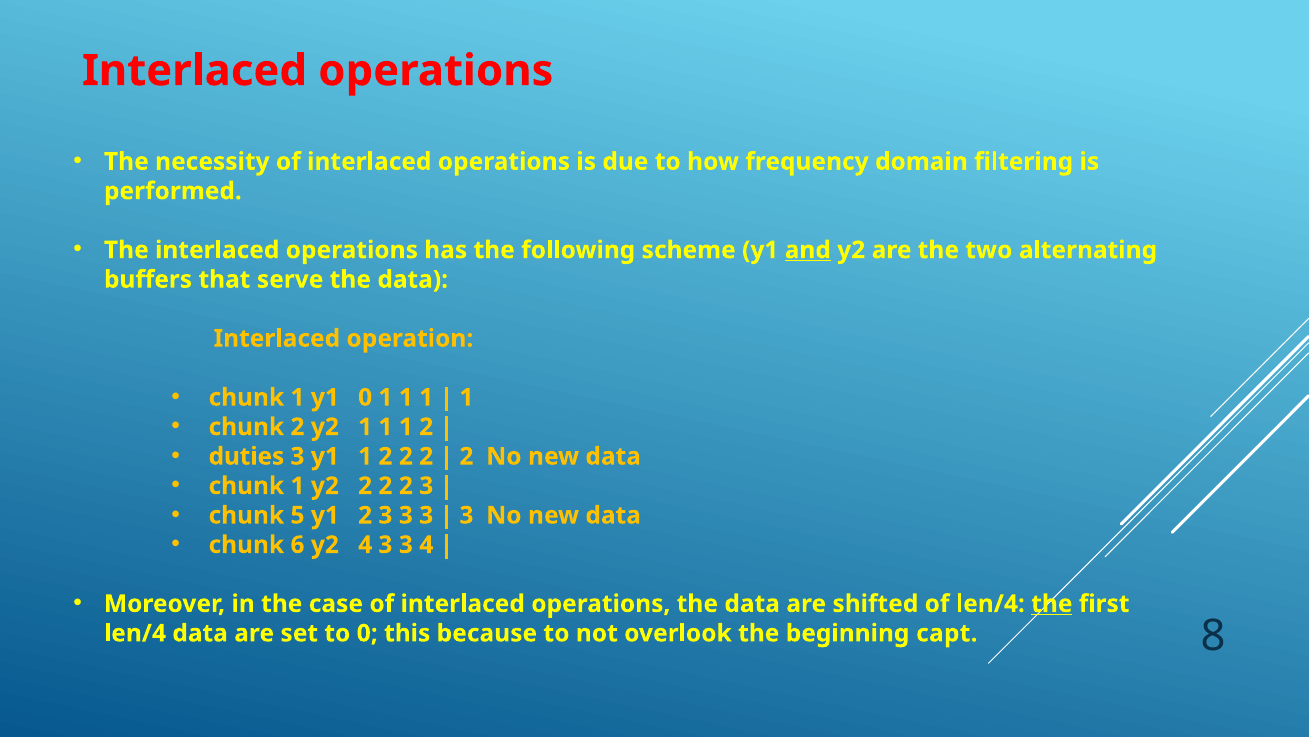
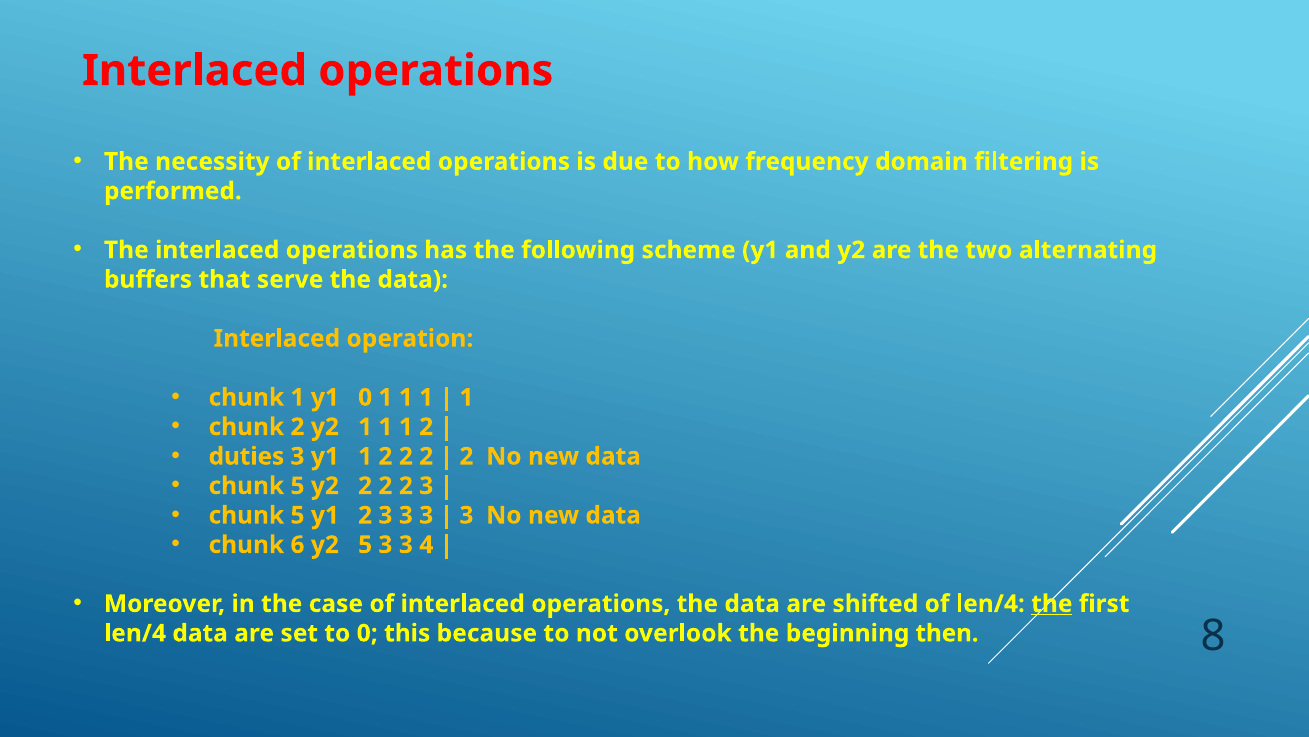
and underline: present -> none (808, 250)
1: 1 -> 5 (298, 485)
y2 4: 4 -> 5 (365, 544)
capt: capt -> then (947, 633)
